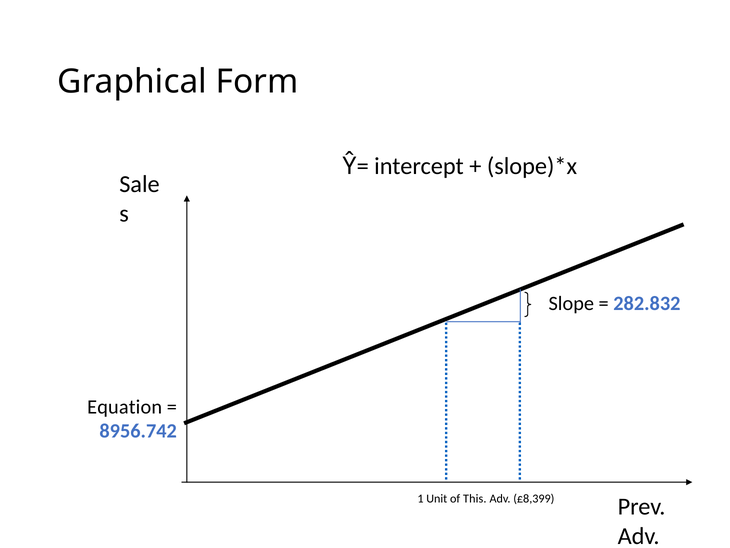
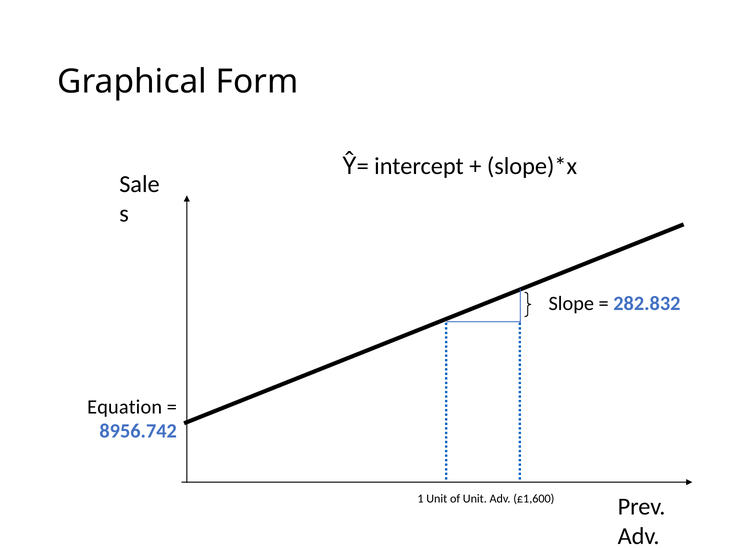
of This: This -> Unit (475, 498)
£8,399: £8,399 -> £1,600 (534, 498)
